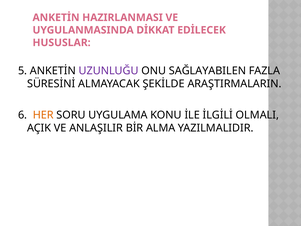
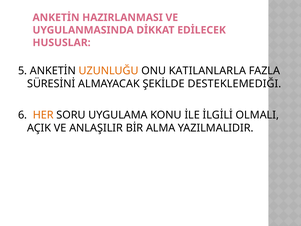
UZUNLUĞU colour: purple -> orange (109, 71)
SAĞLAYABILEN: SAĞLAYABILEN -> KATILANLARLA (207, 71)
ARAŞTIRMALARIN: ARAŞTIRMALARIN -> DESTEKLEMEDIĞI (234, 84)
